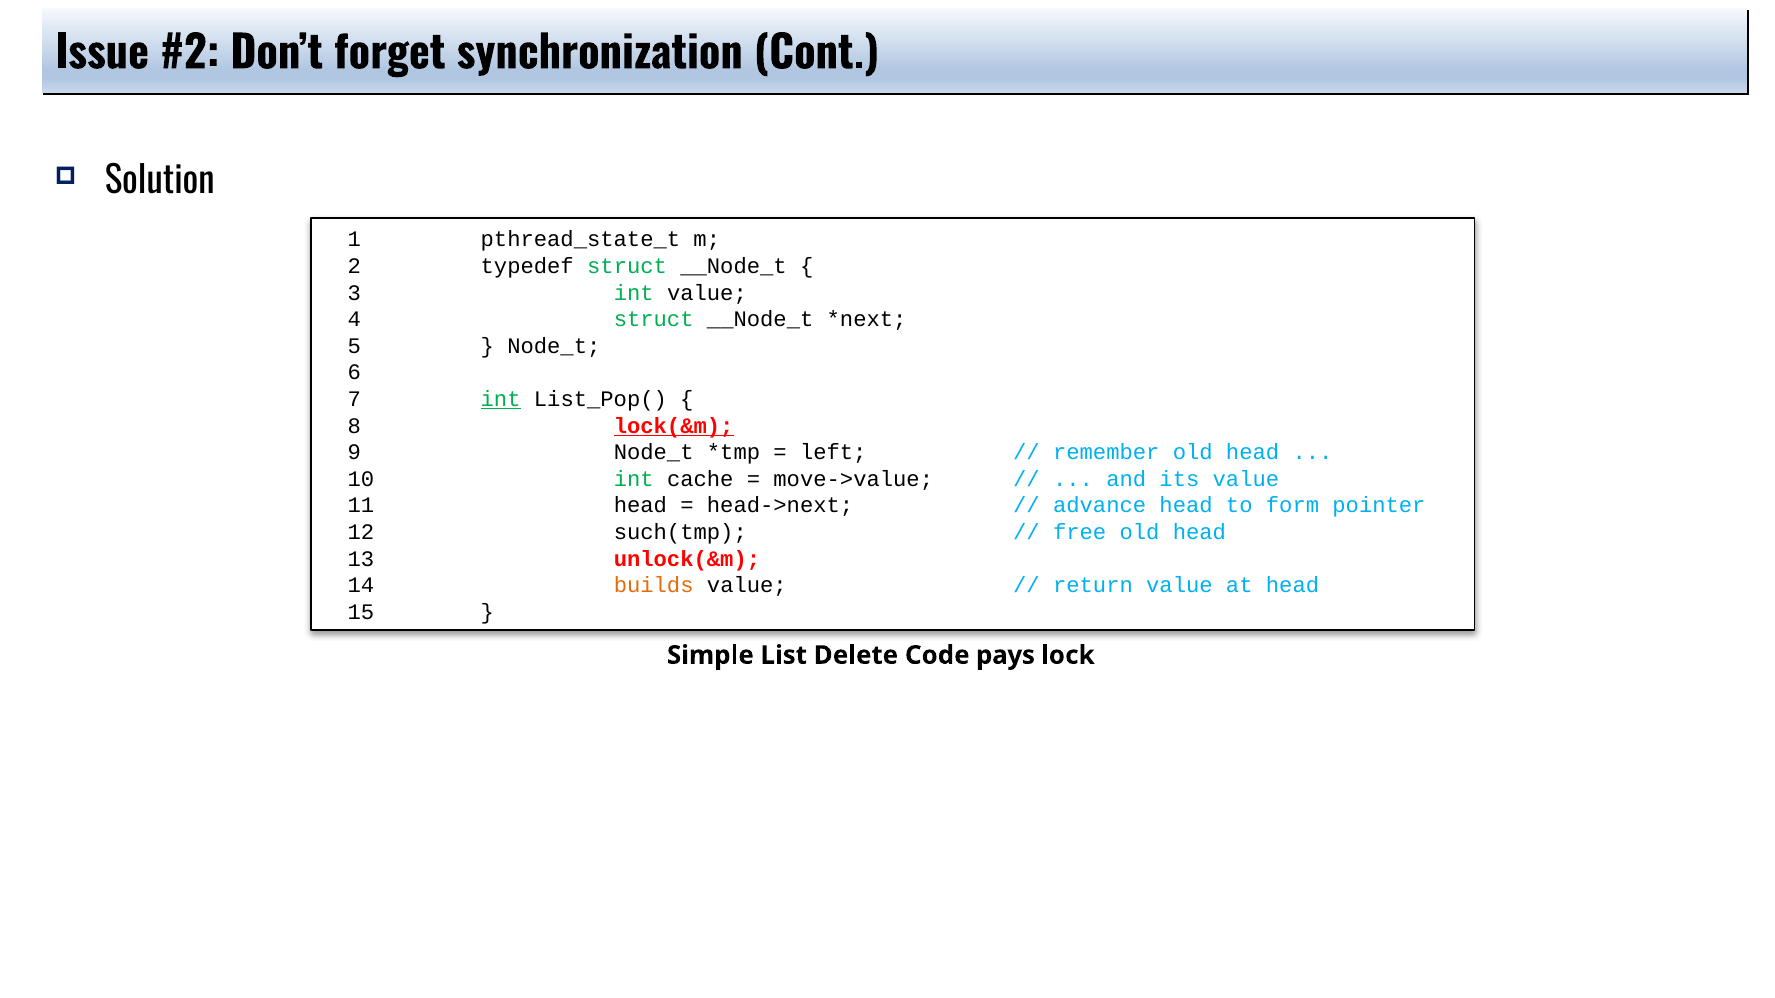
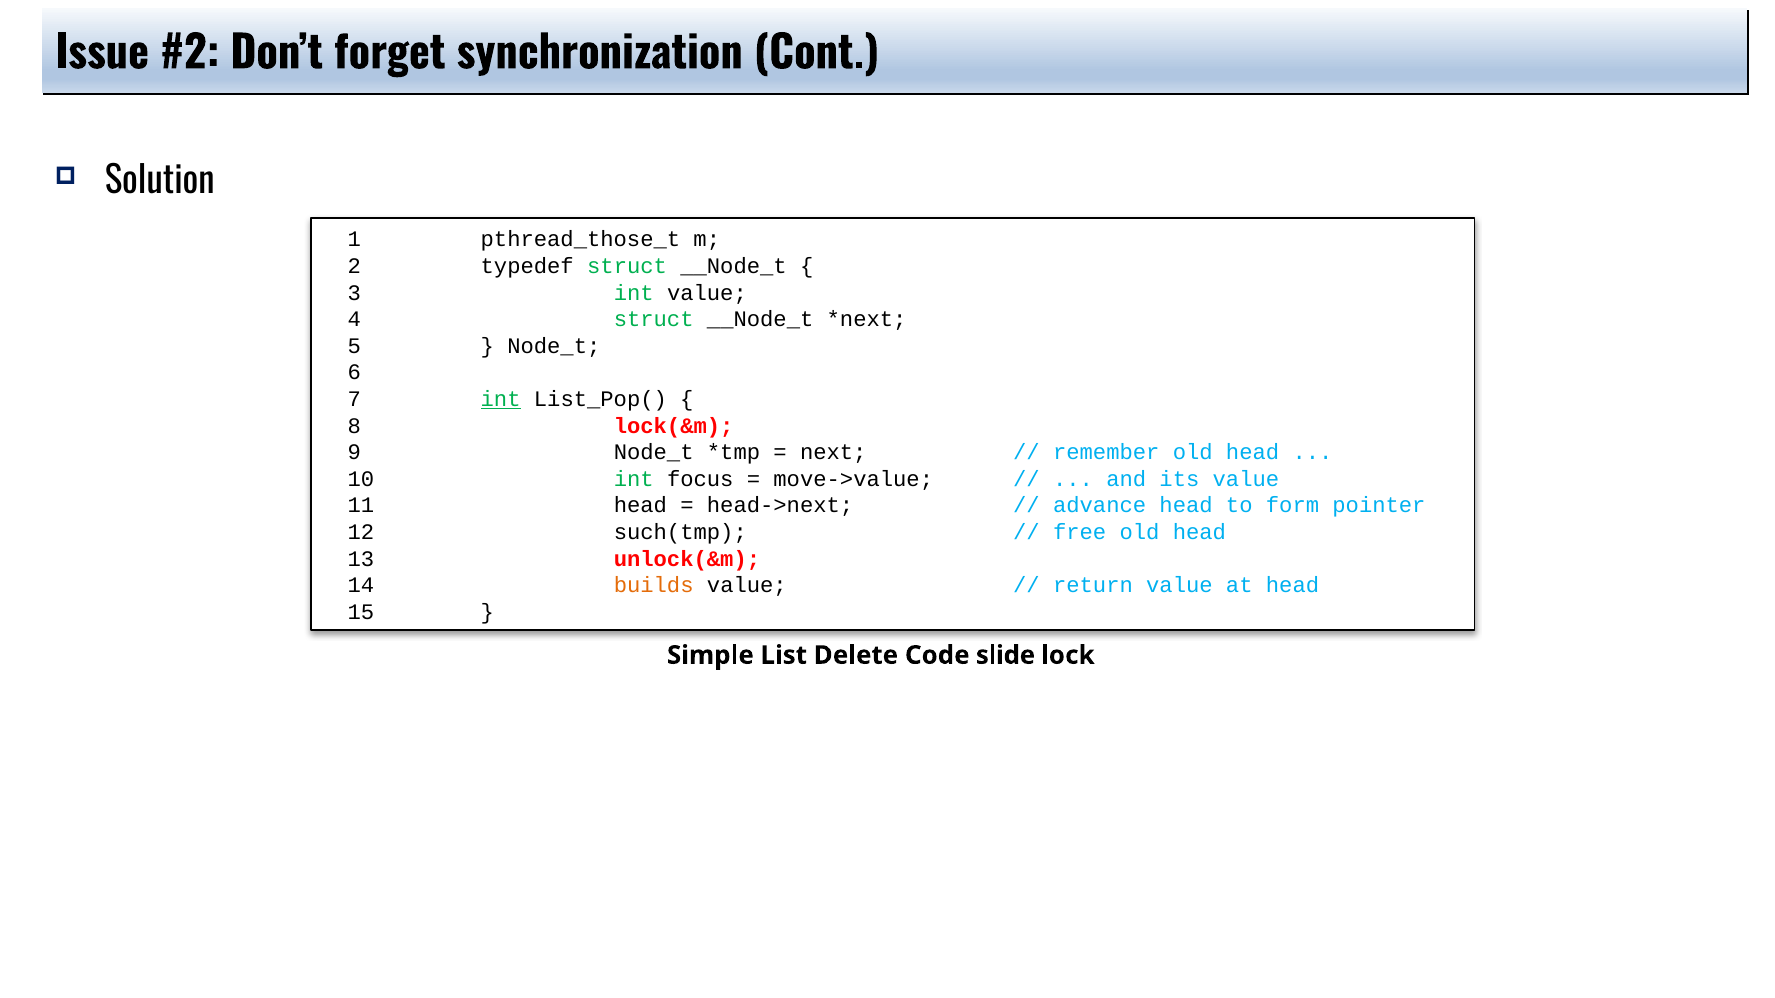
pthread_state_t: pthread_state_t -> pthread_those_t (580, 240)
lock(&m underline: present -> none (674, 426)
left: left -> next (833, 453)
cache: cache -> focus (700, 479)
pays: pays -> slide (1005, 656)
